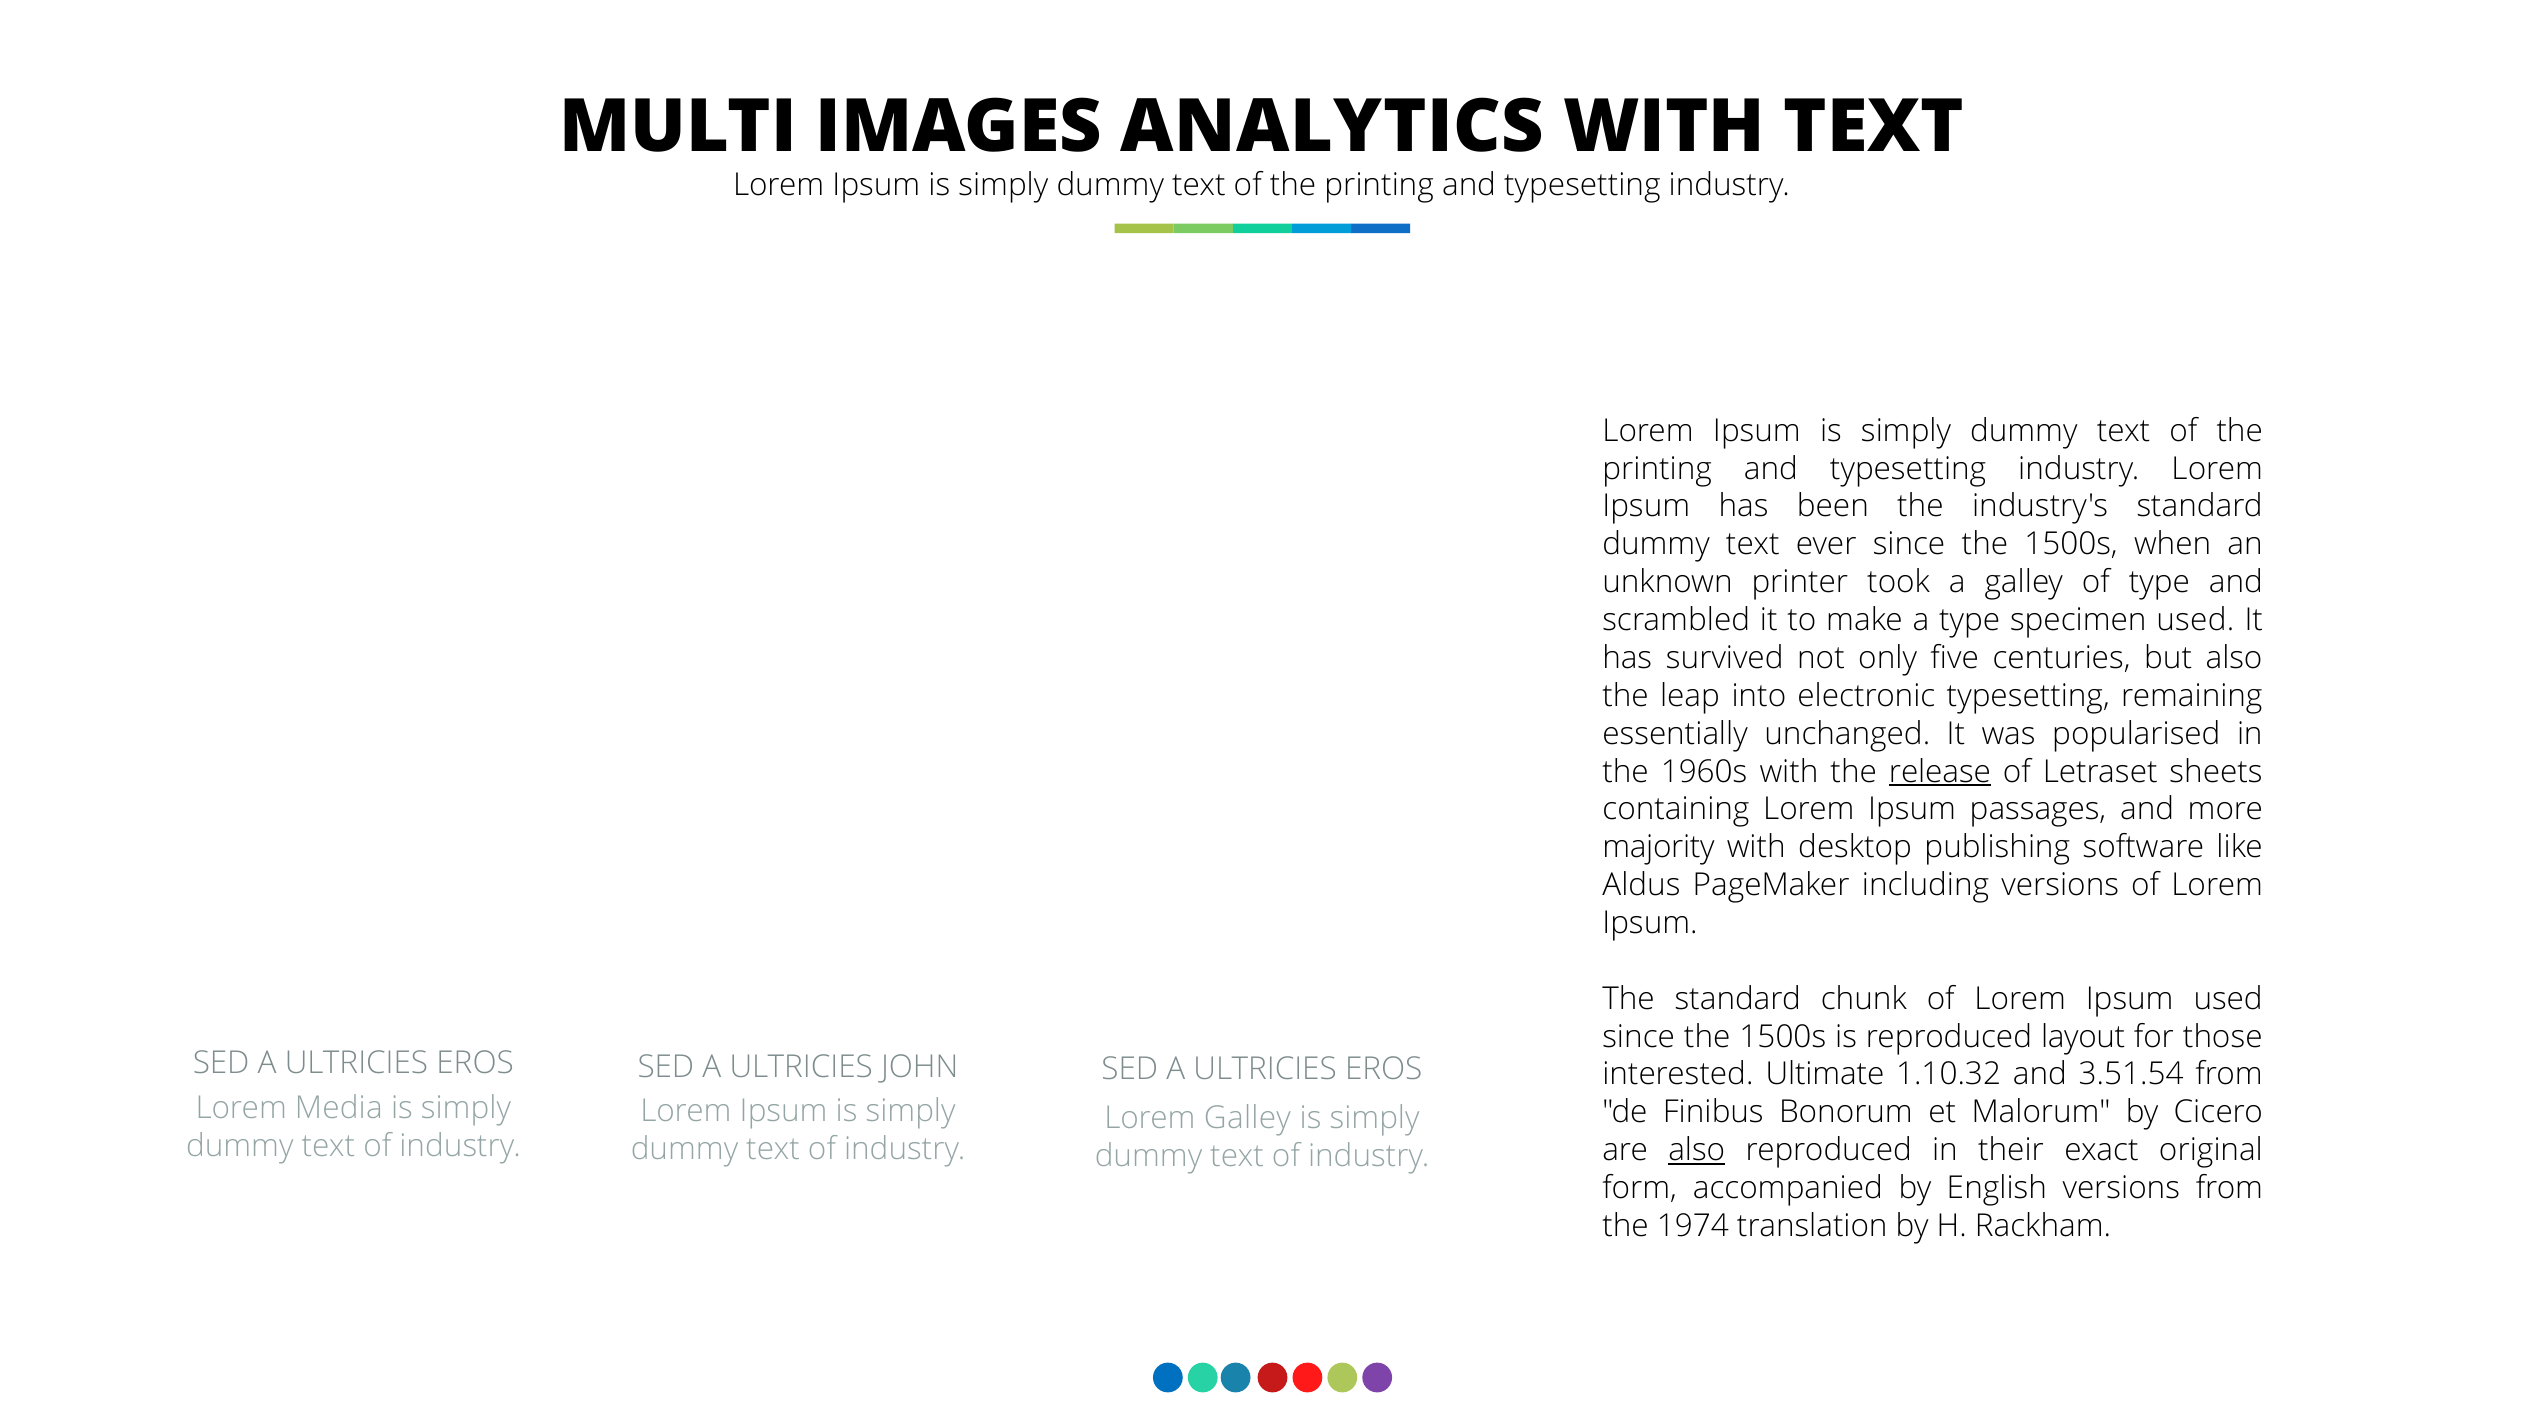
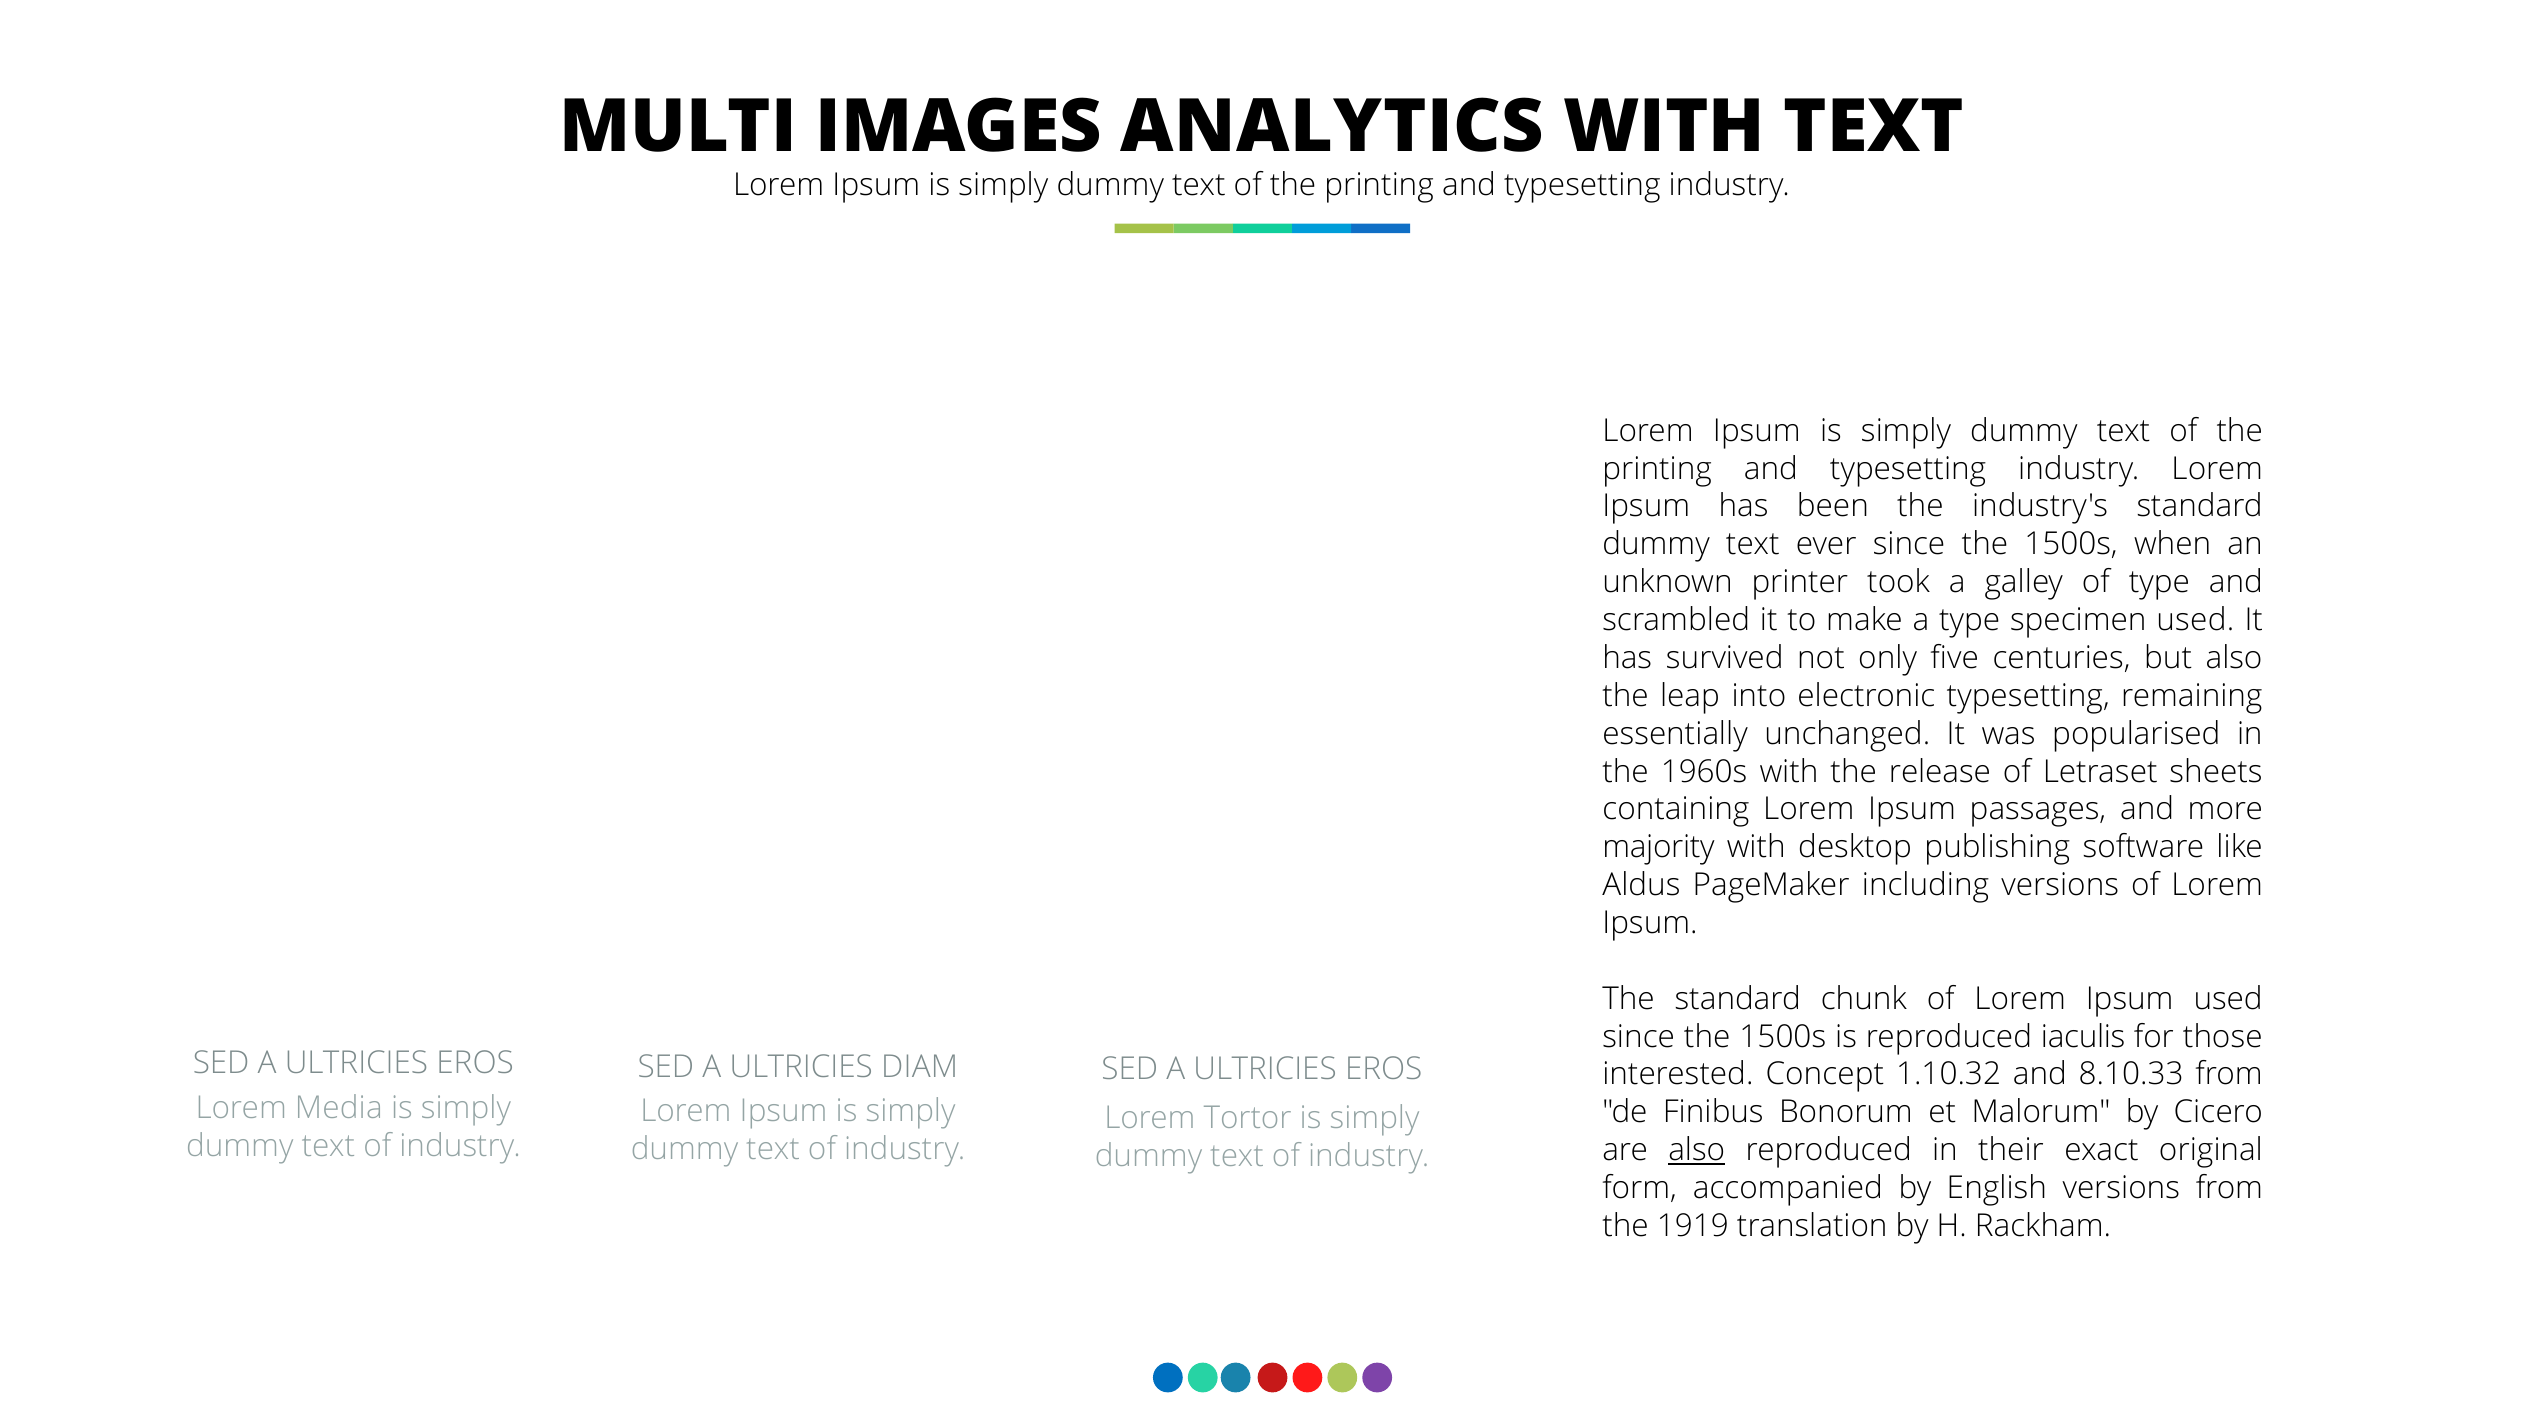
release underline: present -> none (1940, 772)
layout: layout -> iaculis (2083, 1037)
JOHN: JOHN -> DIAM (920, 1067)
Ultimate: Ultimate -> Concept (1825, 1075)
3.51.54: 3.51.54 -> 8.10.33 (2131, 1075)
Lorem Galley: Galley -> Tortor (1248, 1118)
1974: 1974 -> 1919 (1693, 1226)
